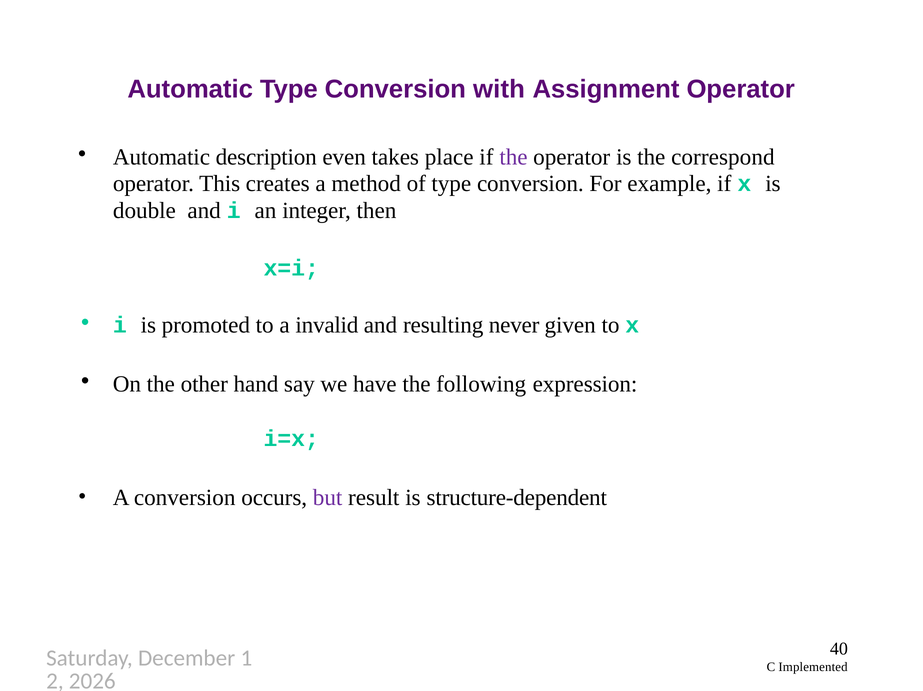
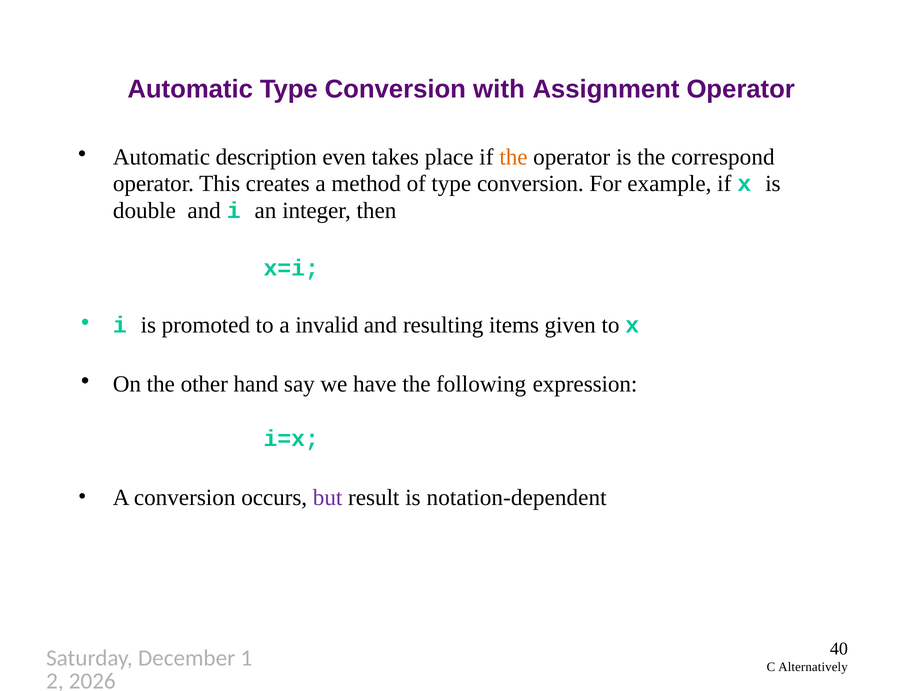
the colour: purple -> orange (514, 157)
never: never -> items (514, 325)
structure-dependent: structure-dependent -> notation-dependent (517, 498)
Implemented: Implemented -> Alternatively (813, 667)
